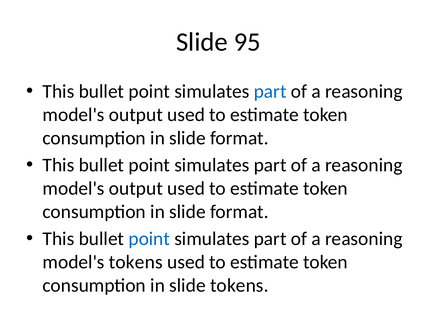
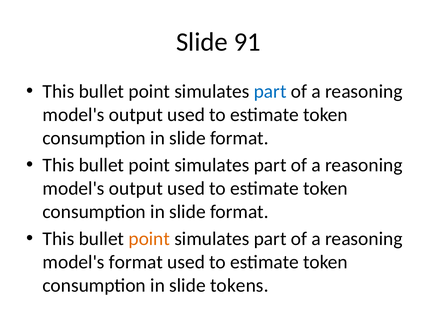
95: 95 -> 91 (247, 42)
point colour: blue -> orange (149, 239)
model's tokens: tokens -> format (136, 263)
